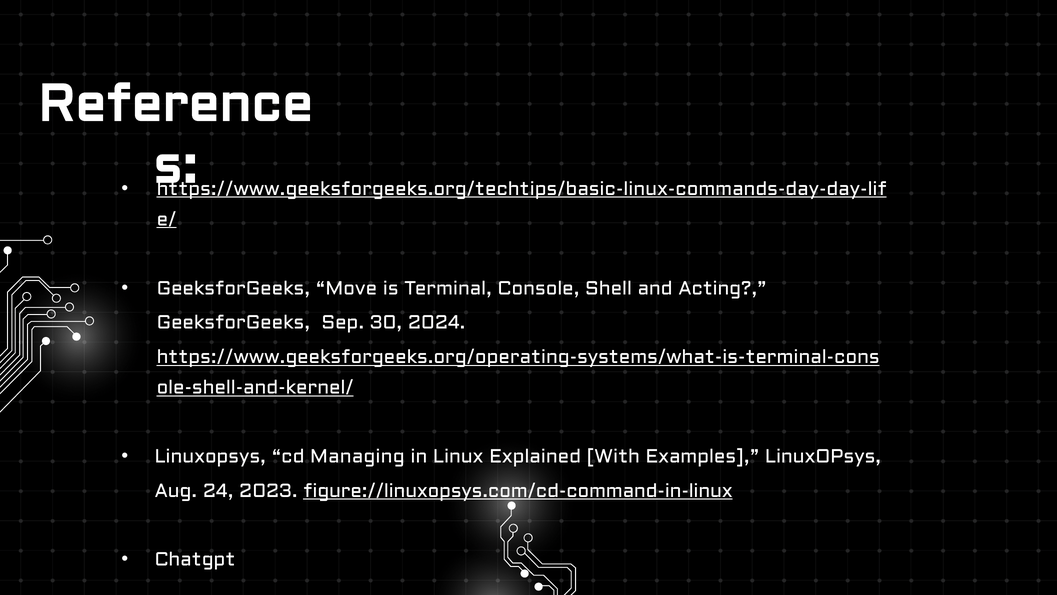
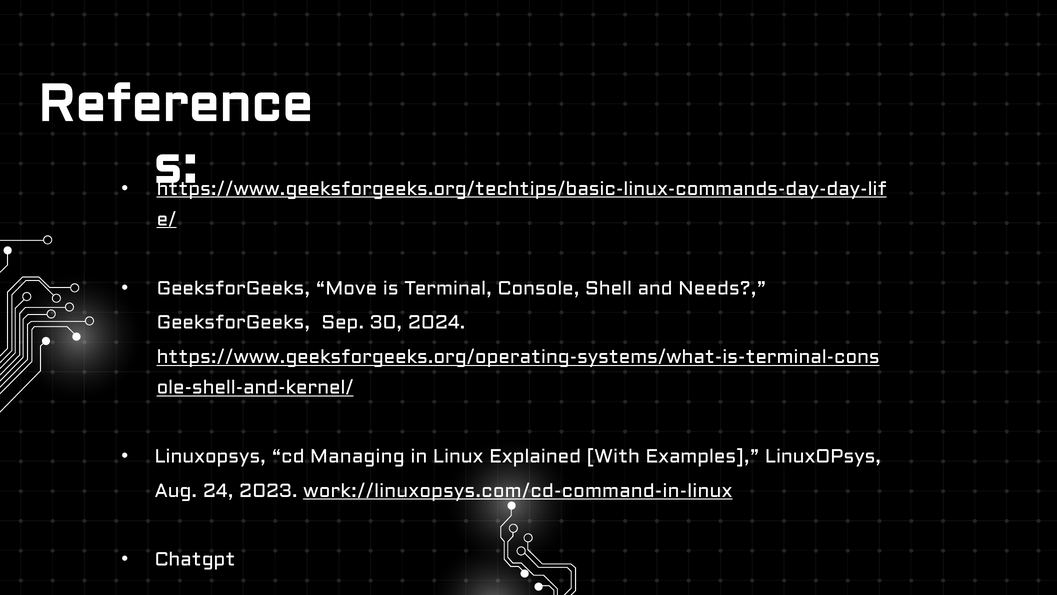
Acting: Acting -> Needs (722, 288)
figure://linuxopsys.com/cd-command-in-linux: figure://linuxopsys.com/cd-command-in-linux -> work://linuxopsys.com/cd-command-in-linux (518, 490)
